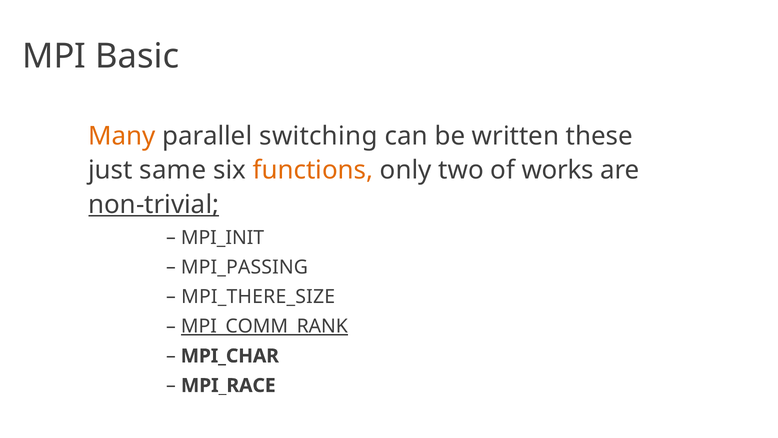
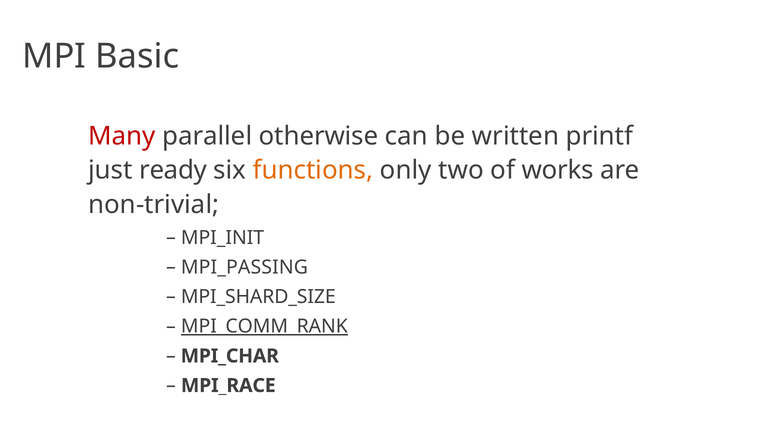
Many colour: orange -> red (122, 136)
switching: switching -> otherwise (319, 136)
these: these -> printf (599, 136)
same: same -> ready (173, 170)
non-trivial underline: present -> none (154, 205)
MPI_THERE_SIZE: MPI_THERE_SIZE -> MPI_SHARD_SIZE (258, 297)
